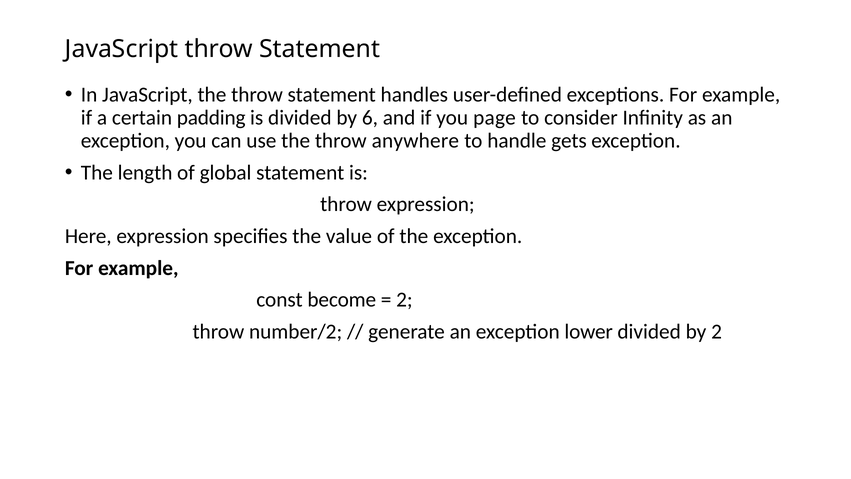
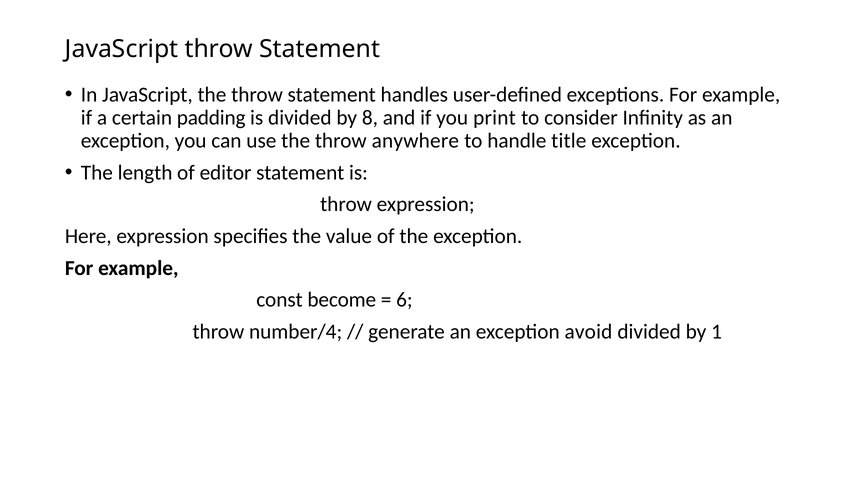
6: 6 -> 8 (370, 118)
page: page -> print (495, 118)
gets: gets -> title (569, 141)
global: global -> editor (226, 172)
2: 2 -> 6 (404, 300)
number/2: number/2 -> number/4 (296, 332)
lower: lower -> avoid (588, 332)
by 2: 2 -> 1 (717, 332)
